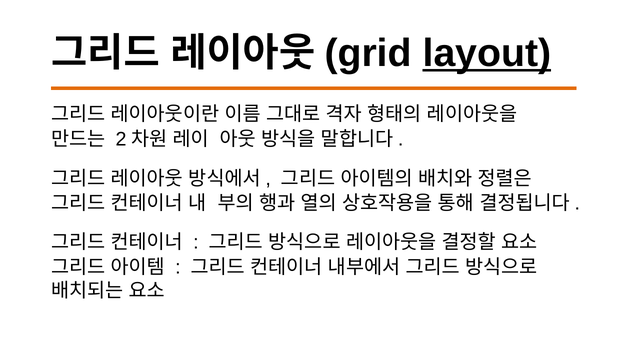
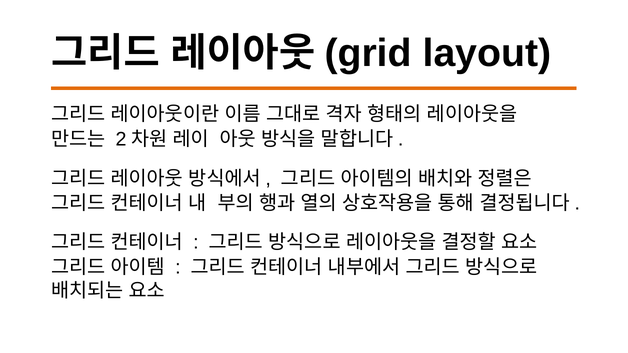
layout underline: present -> none (487, 53)
